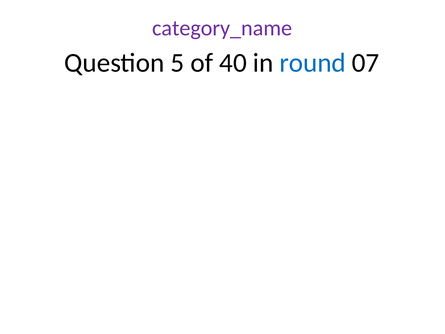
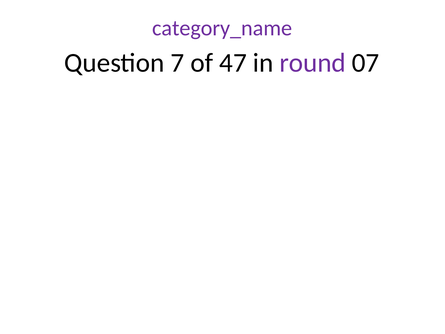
5: 5 -> 7 (177, 63)
40: 40 -> 47 (233, 63)
round colour: blue -> purple (313, 63)
